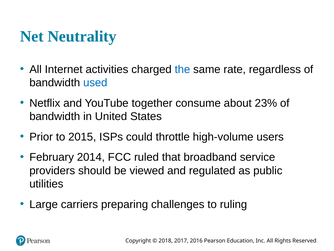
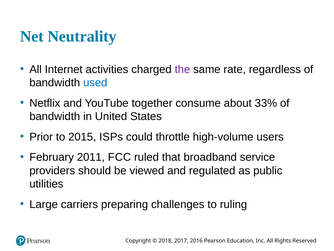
the colour: blue -> purple (182, 69)
23%: 23% -> 33% (266, 103)
2014: 2014 -> 2011 (91, 157)
